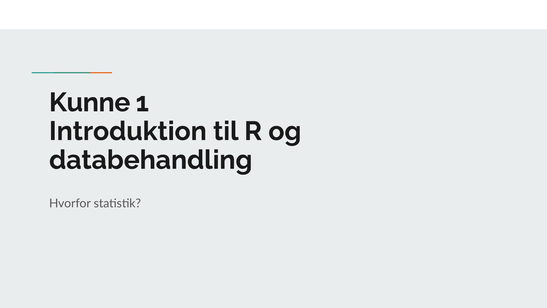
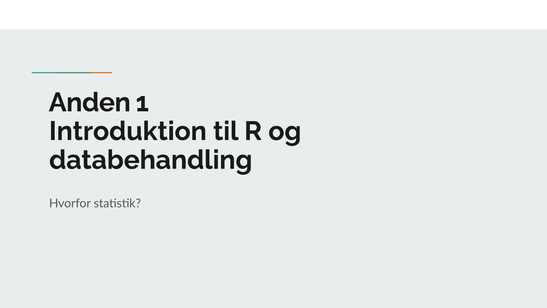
Kunne: Kunne -> Anden (90, 102)
